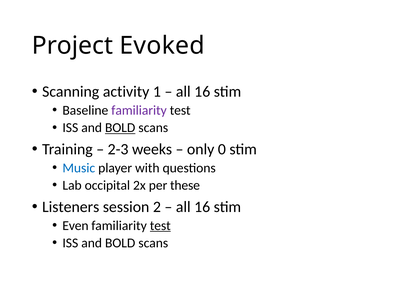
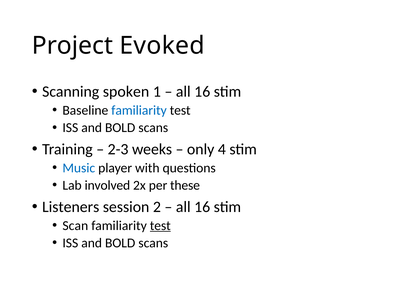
activity: activity -> spoken (126, 91)
familiarity colour: purple -> blue (139, 110)
BOLD underline: present -> none (120, 128)
0: 0 -> 4 (222, 149)
occipital: occipital -> involved (107, 185)
Even: Even -> Scan (75, 225)
